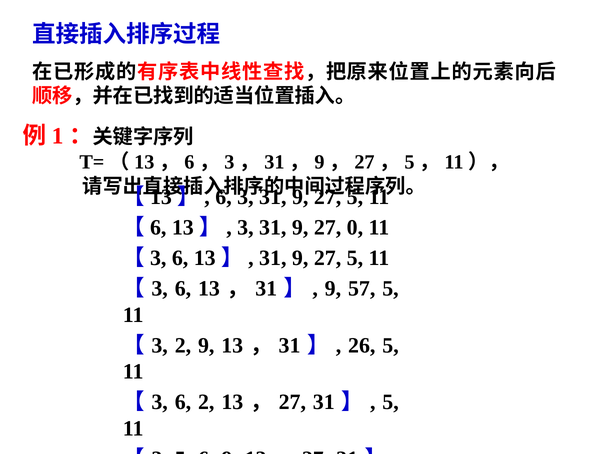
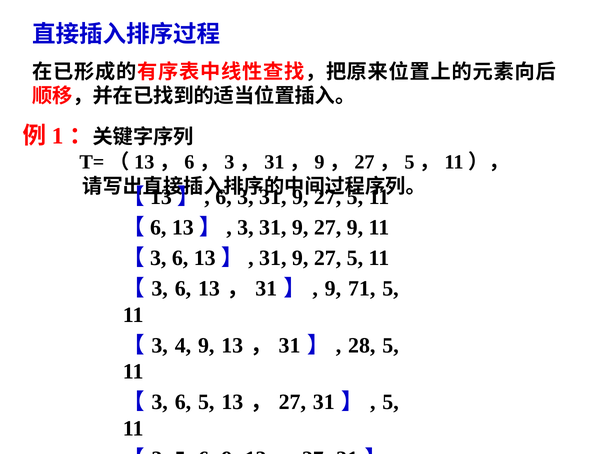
27 0: 0 -> 9 (355, 228)
57: 57 -> 71 (362, 289)
3 2: 2 -> 4 (183, 346)
26: 26 -> 28 (362, 346)
6 2: 2 -> 5 (206, 403)
